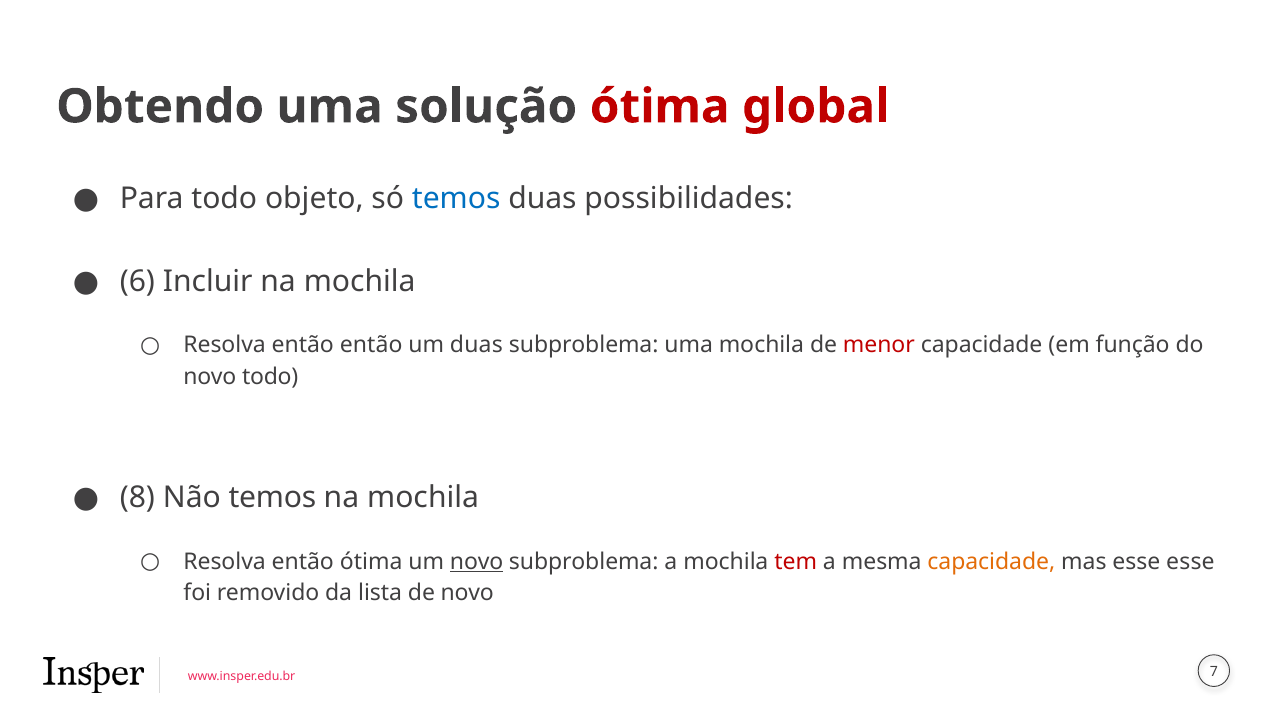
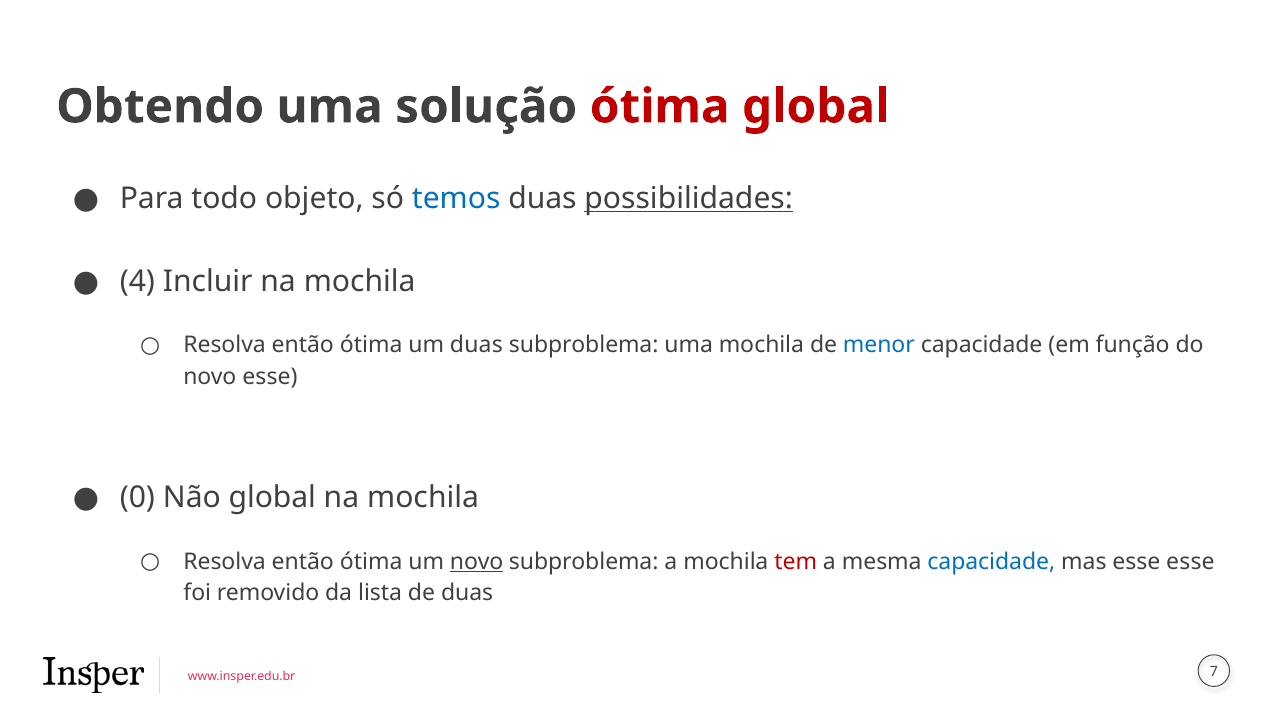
possibilidades underline: none -> present (689, 199)
6: 6 -> 4 (137, 282)
então: então -> ótima (371, 345)
menor colour: red -> blue (879, 345)
novo todo: todo -> esse (270, 377)
8: 8 -> 0 (137, 498)
Não temos: temos -> global (272, 498)
capacidade colour: orange -> blue (991, 562)
de novo: novo -> duas (467, 593)
